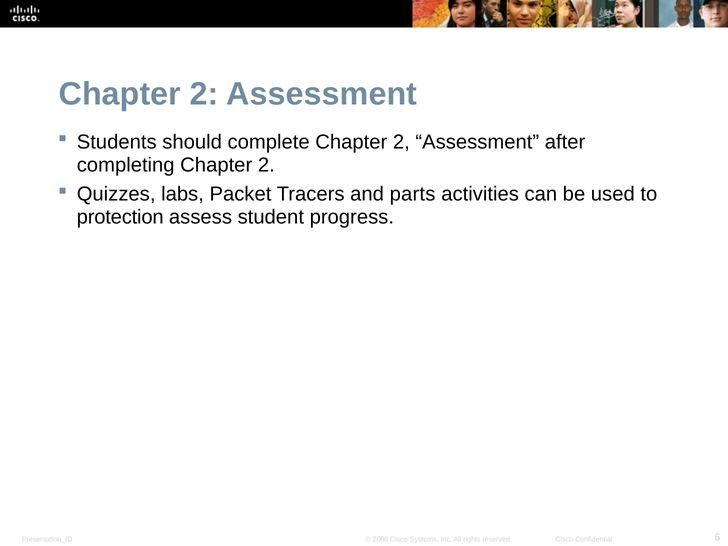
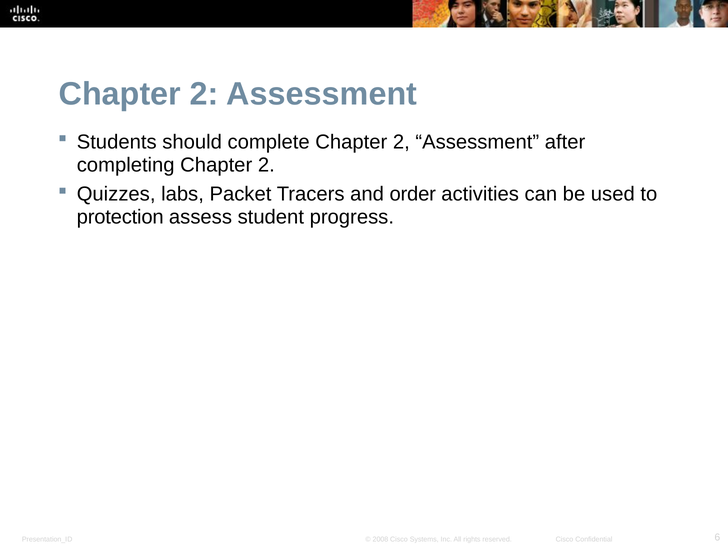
parts: parts -> order (413, 194)
